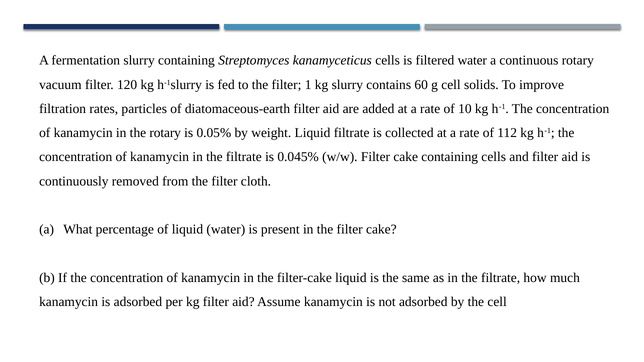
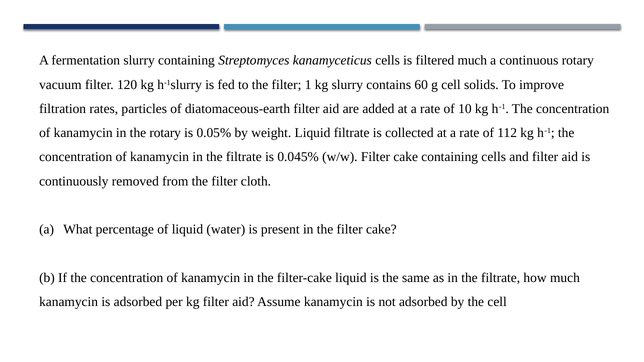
filtered water: water -> much (472, 61)
